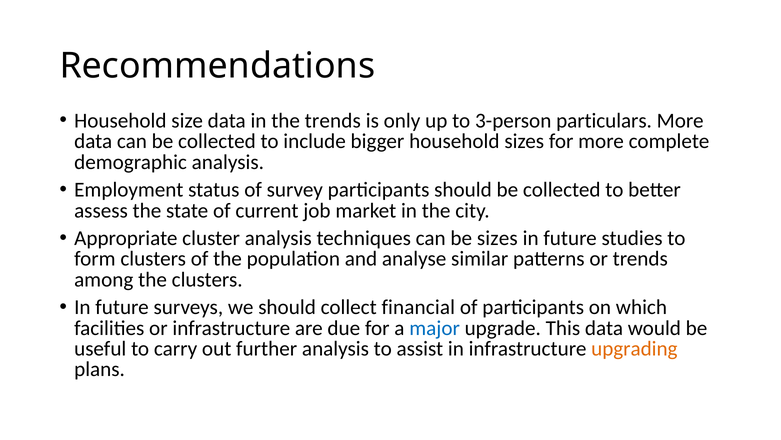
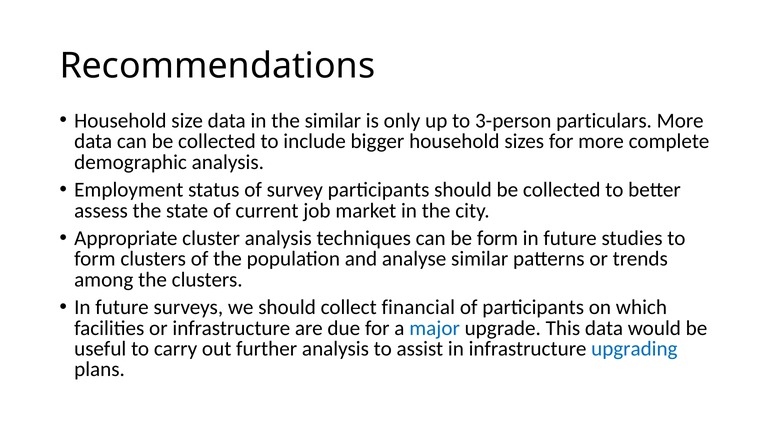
the trends: trends -> similar (333, 121)
be sizes: sizes -> form (497, 238)
upgrading colour: orange -> blue (634, 348)
